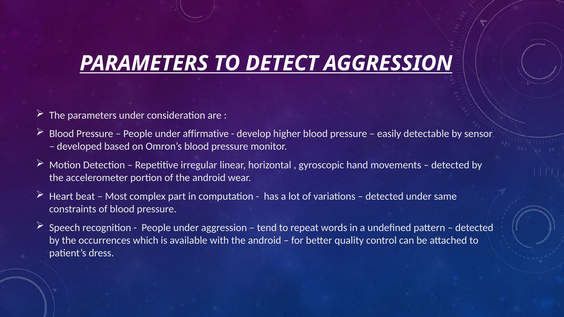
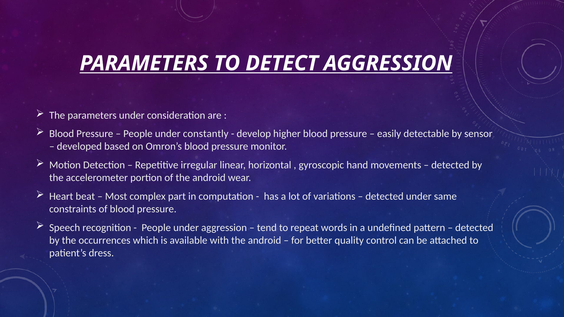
affirmative: affirmative -> constantly (206, 134)
